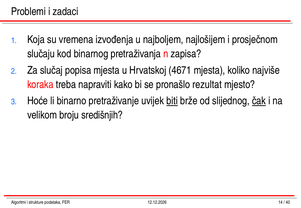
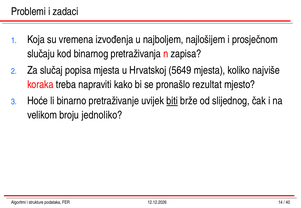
4671: 4671 -> 5649 (180, 70)
čak underline: present -> none (259, 101)
središnjih: središnjih -> jednoliko (102, 115)
